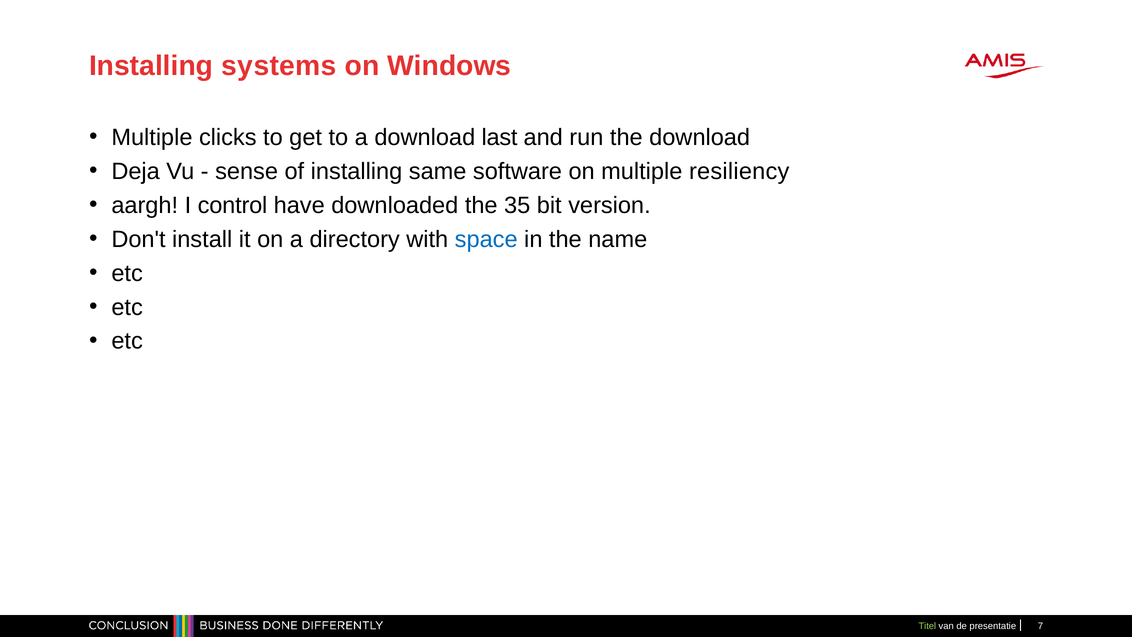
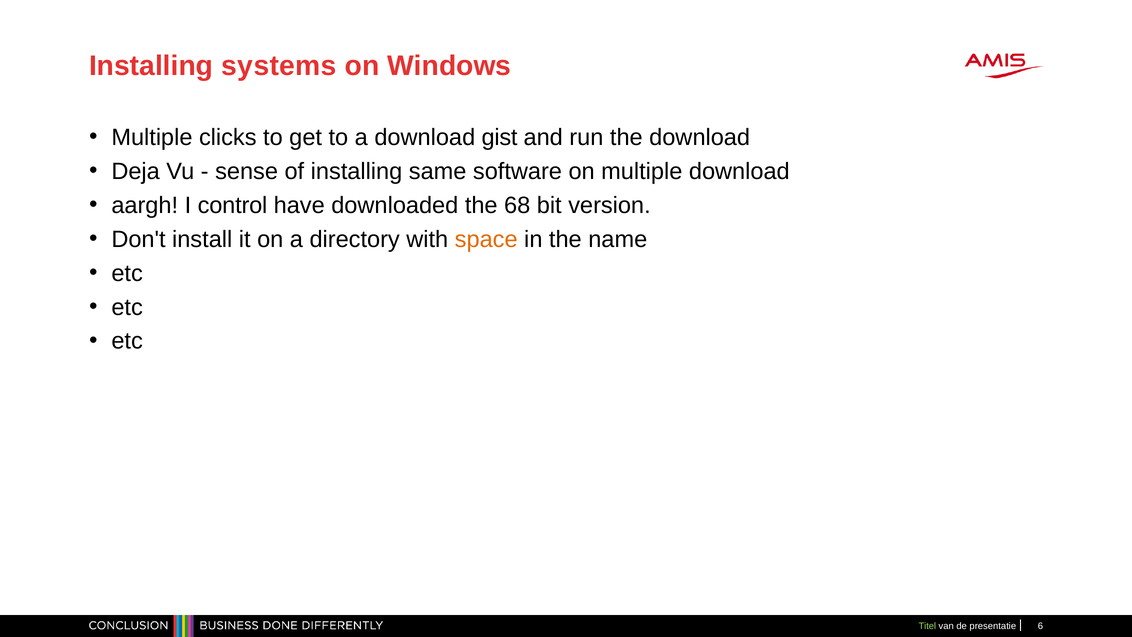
last: last -> gist (500, 137)
multiple resiliency: resiliency -> download (739, 171)
35: 35 -> 68 (517, 205)
space colour: blue -> orange (486, 239)
7: 7 -> 6 (1040, 626)
